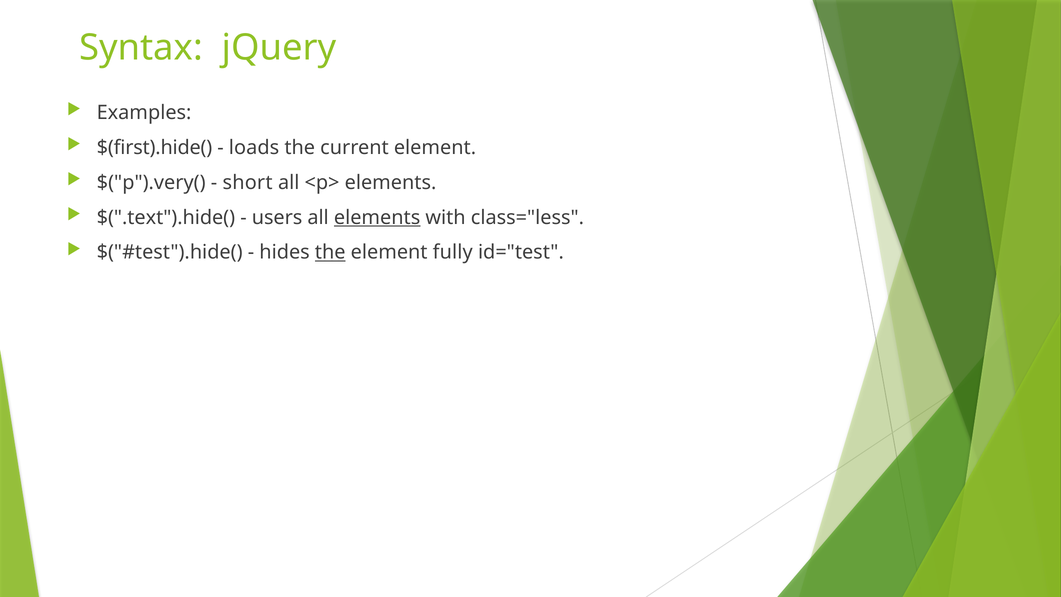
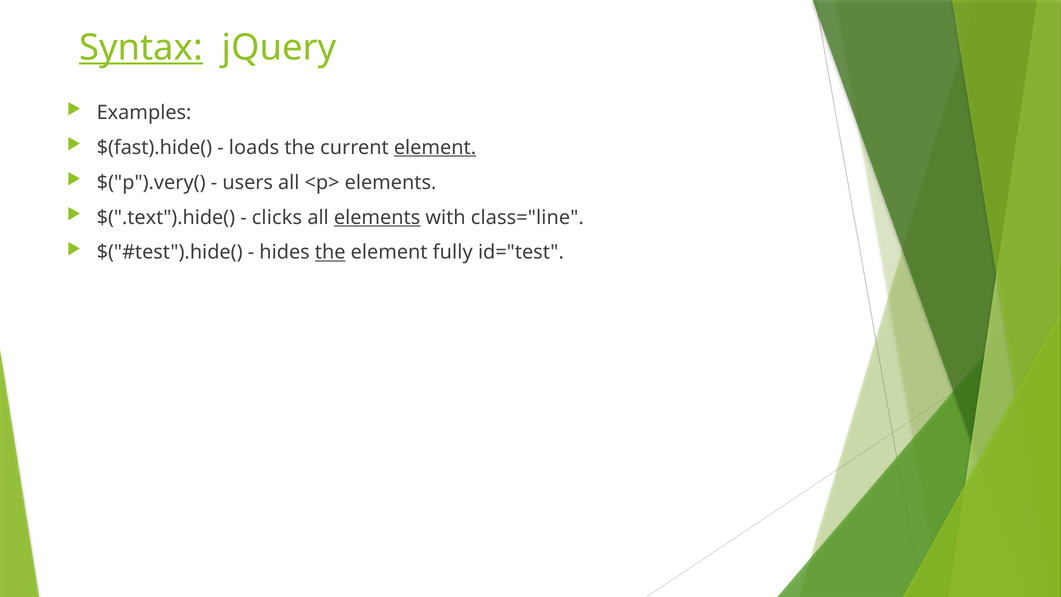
Syntax underline: none -> present (141, 48)
$(first).hide(: $(first).hide( -> $(fast).hide( (154, 148)
element underline: none -> present (435, 148)
short: short -> users (248, 182)
users: users -> clicks (277, 217)
class="less: class="less -> class="line (527, 217)
